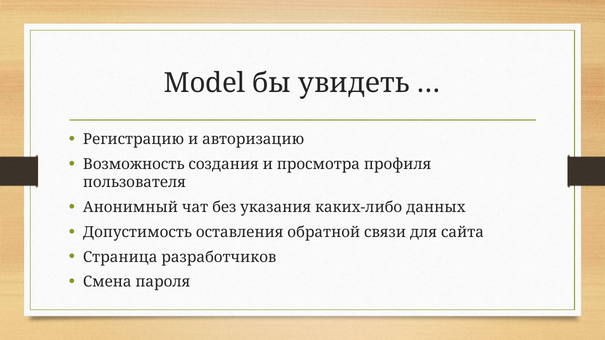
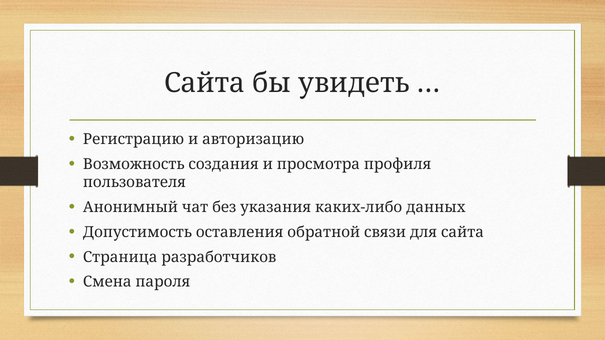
Model: Model -> Сайта (205, 83)
